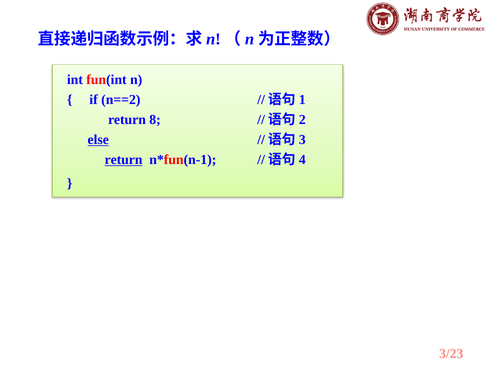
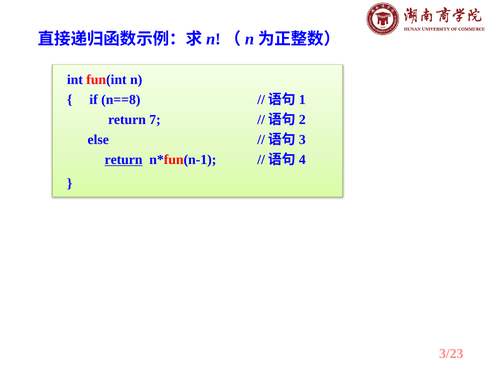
n==2: n==2 -> n==8 (121, 100)
8: 8 -> 7 (155, 120)
else underline: present -> none (98, 140)
